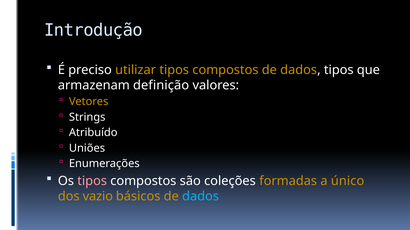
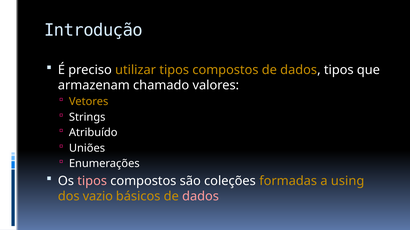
definição: definição -> chamado (161, 85)
único: único -> using (348, 181)
dados colour: light blue -> pink (201, 197)
